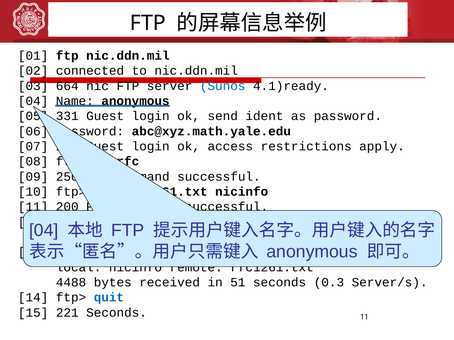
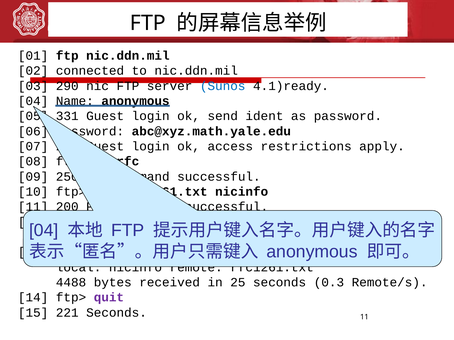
664: 664 -> 290 (67, 86)
51: 51 -> 25 (238, 283)
Server/s: Server/s -> Remote/s (390, 283)
quit colour: blue -> purple (109, 298)
